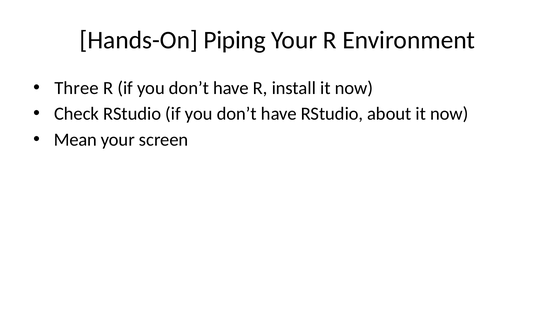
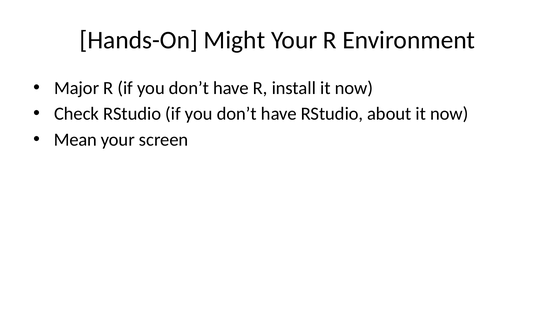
Piping: Piping -> Might (234, 40)
Three: Three -> Major (77, 88)
